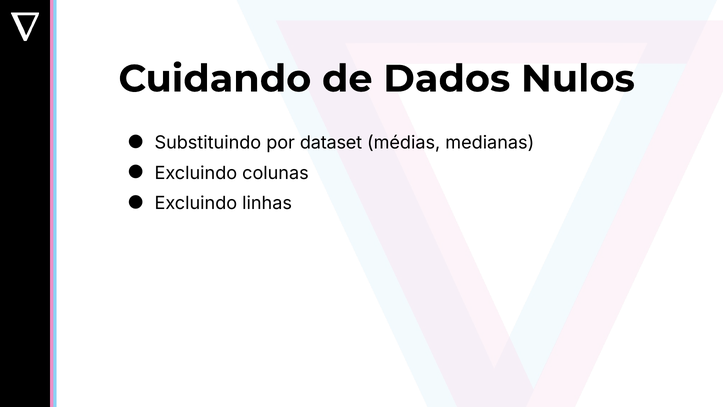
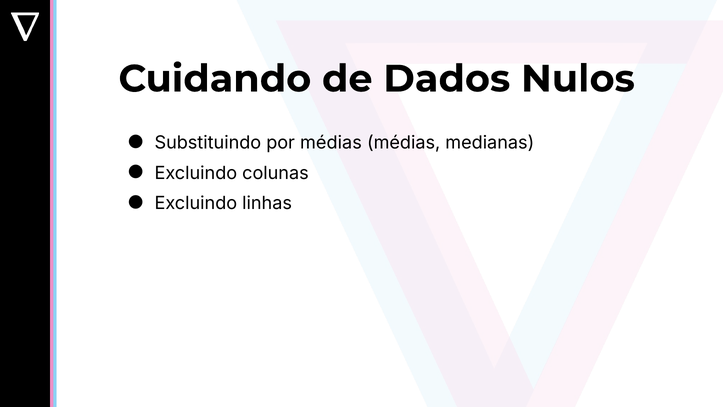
por dataset: dataset -> médias (331, 143)
